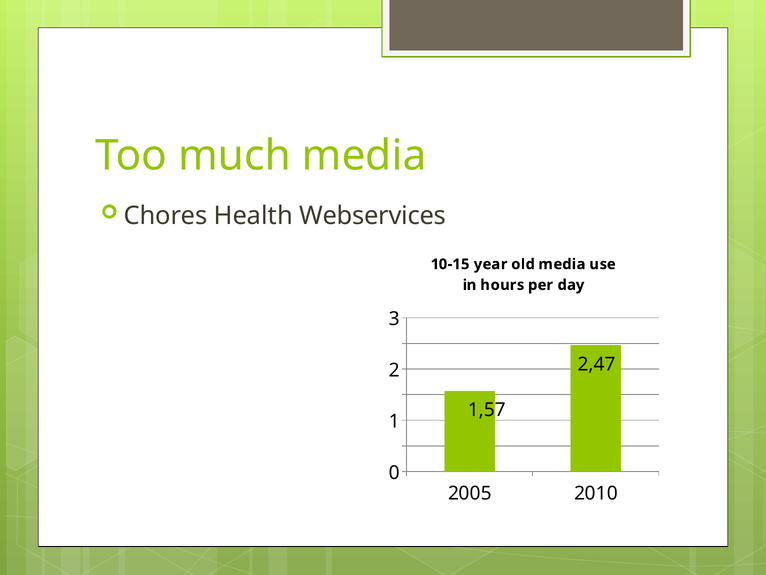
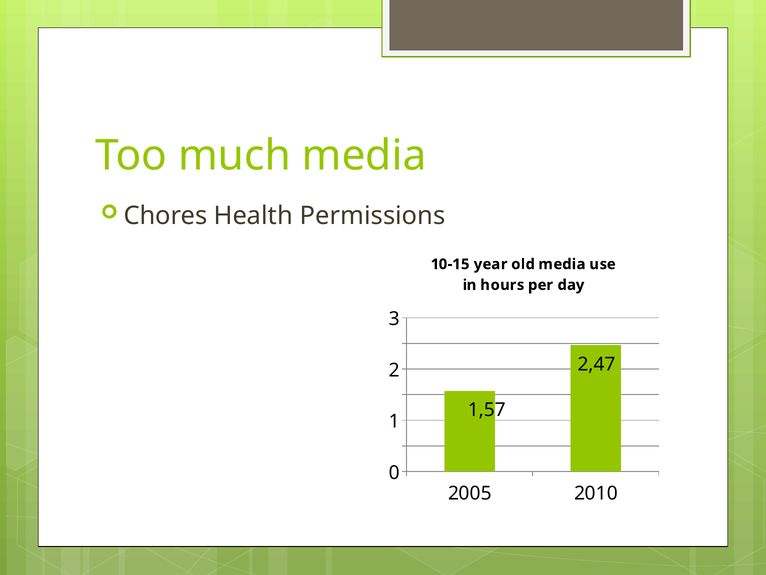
Webservices: Webservices -> Permissions (373, 216)
